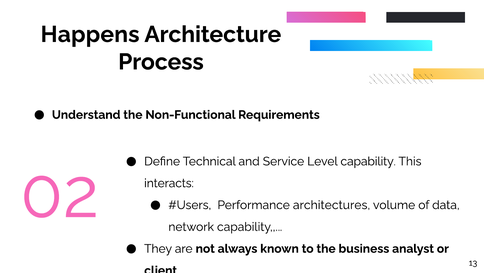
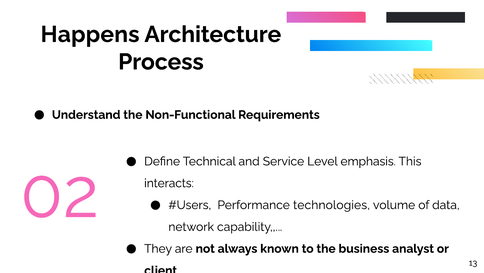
Level capability: capability -> emphasis (368, 161)
architectures: architectures -> technologies (332, 205)
